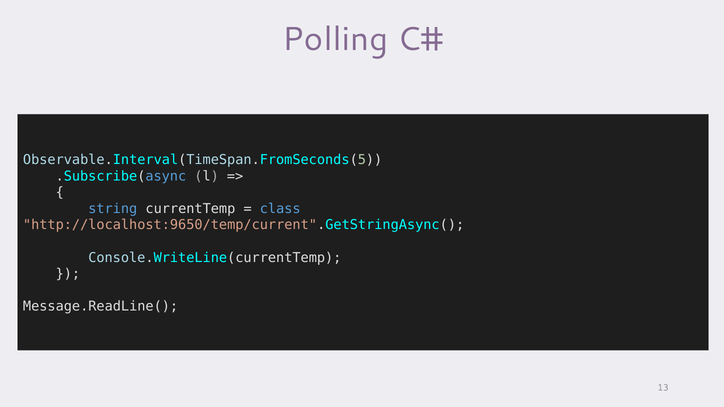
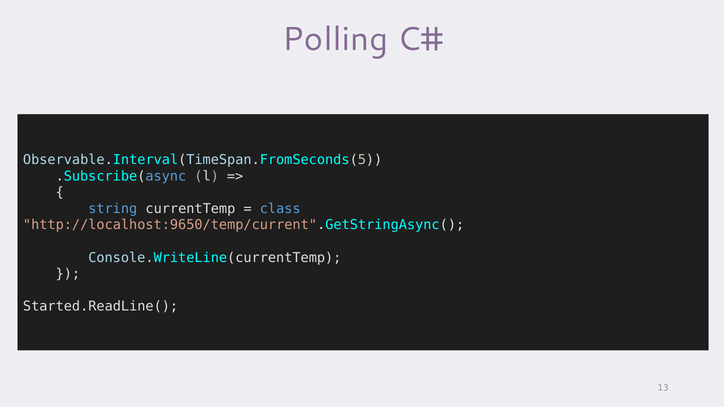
Message.ReadLine(: Message.ReadLine( -> Started.ReadLine( (101, 307)
